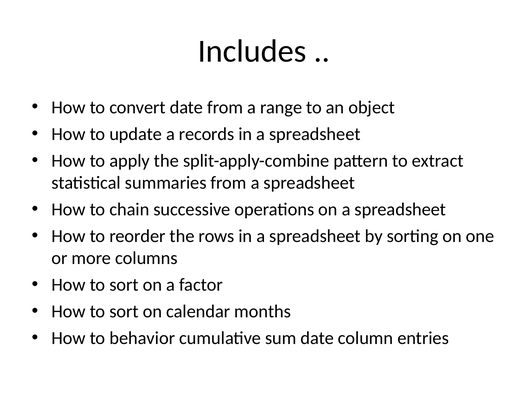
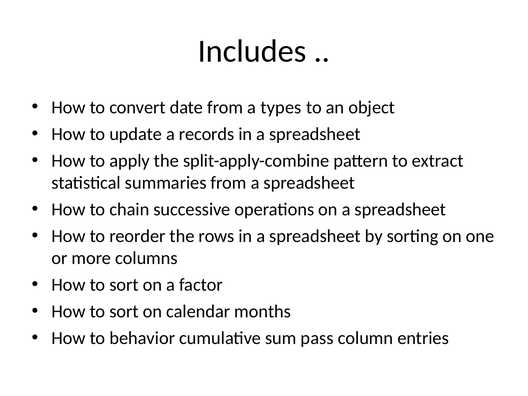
range: range -> types (281, 107)
sum date: date -> pass (317, 338)
